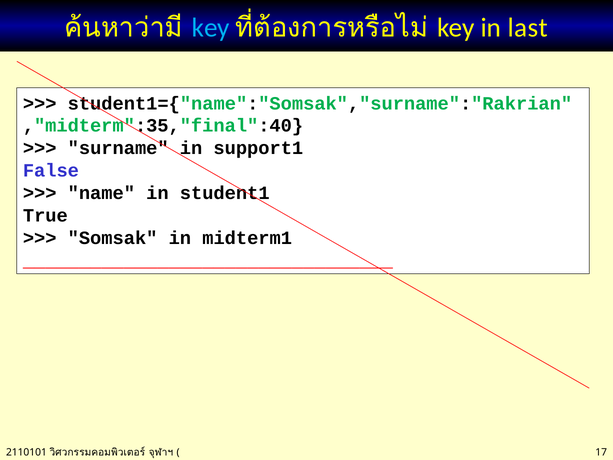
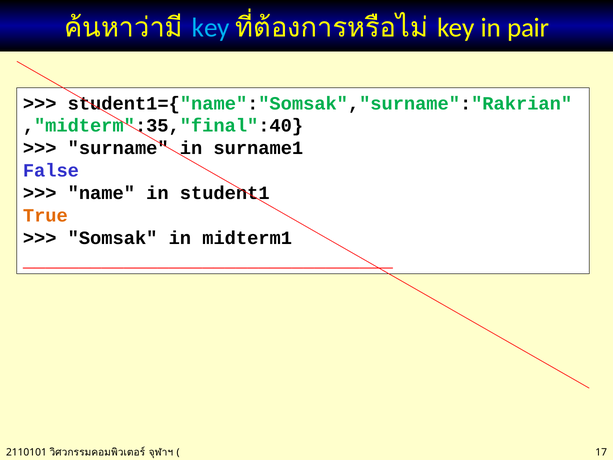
last: last -> pair (528, 28)
support1: support1 -> surname1 (258, 148)
True colour: black -> orange (45, 216)
